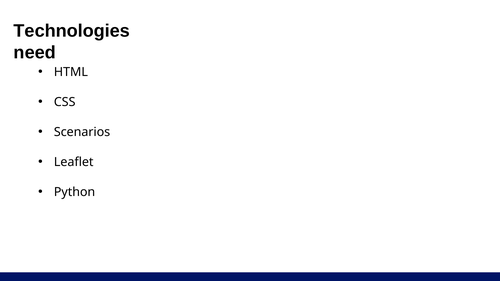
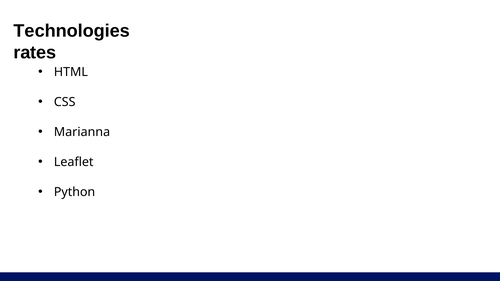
need: need -> rates (35, 52)
Scenarios: Scenarios -> Marianna (82, 132)
